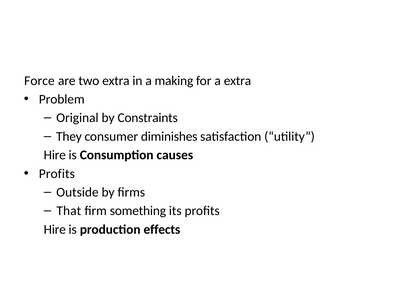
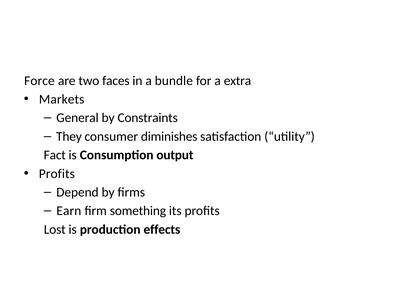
two extra: extra -> faces (116, 81)
making: making -> bundle (174, 81)
Problem: Problem -> Markets (62, 99)
Original: Original -> General (77, 118)
Hire: Hire -> Fact (55, 155)
causes: causes -> output (175, 155)
Outside: Outside -> Depend (77, 192)
That: That -> Earn (69, 211)
Hire: Hire -> Lost (55, 230)
